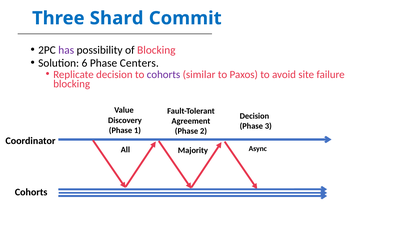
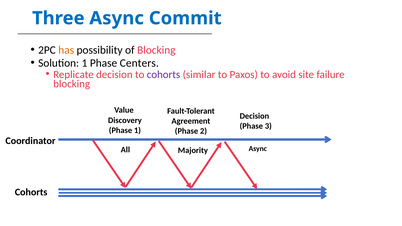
Three Shard: Shard -> Async (117, 18)
has colour: purple -> orange (66, 50)
Solution 6: 6 -> 1 (85, 63)
